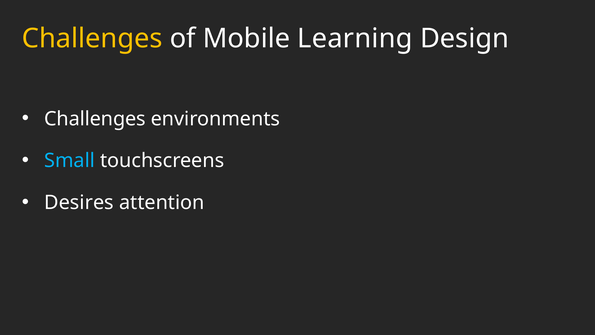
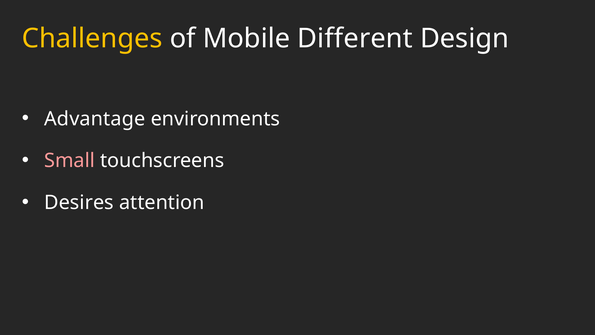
Learning: Learning -> Different (355, 39)
Challenges: Challenges -> Advantage (95, 119)
Small colour: light blue -> pink (70, 161)
